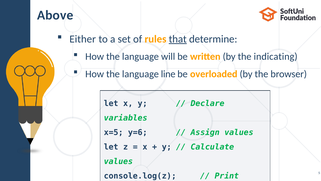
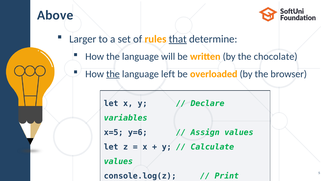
Either: Either -> Larger (83, 39)
indicating: indicating -> chocolate (276, 57)
the underline: none -> present (113, 74)
line: line -> left (168, 74)
